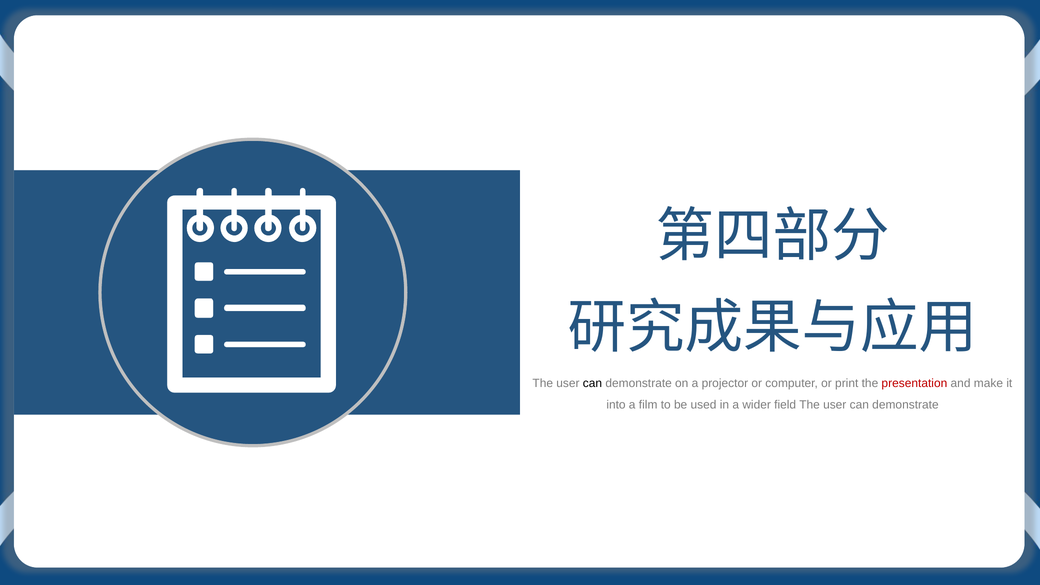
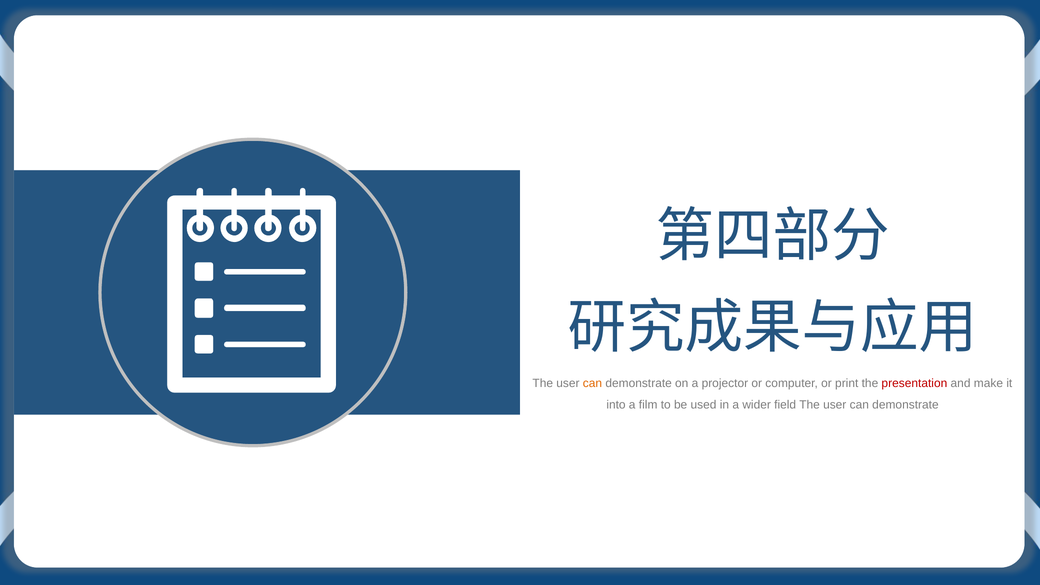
can colour: black -> orange (592, 383)
